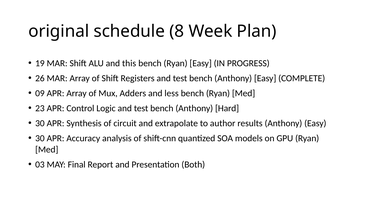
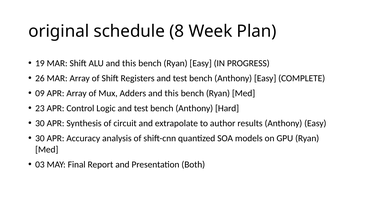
Adders and less: less -> this (172, 93)
